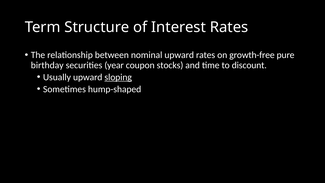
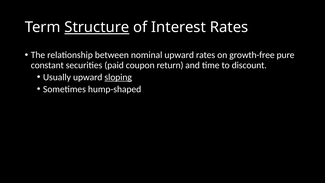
Structure underline: none -> present (97, 27)
birthday: birthday -> constant (47, 65)
year: year -> paid (114, 65)
stocks: stocks -> return (170, 65)
